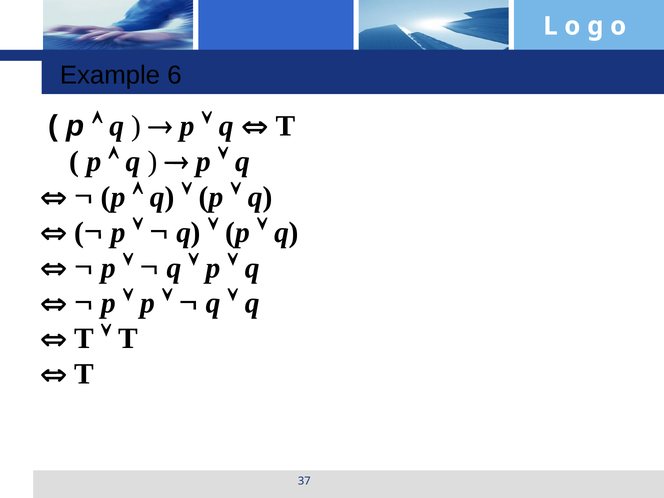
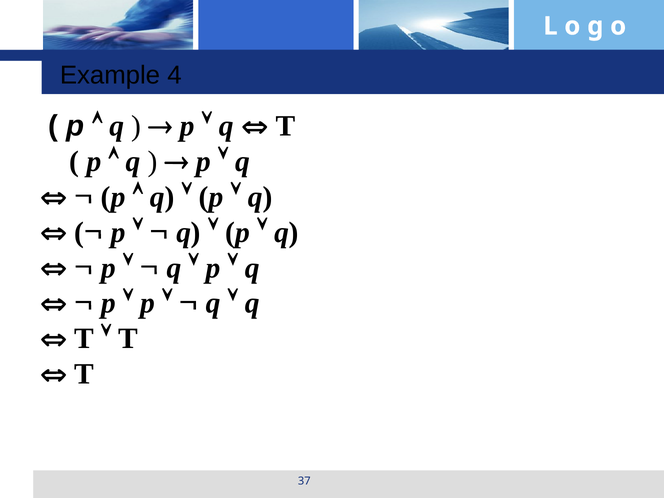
6: 6 -> 4 (174, 75)
